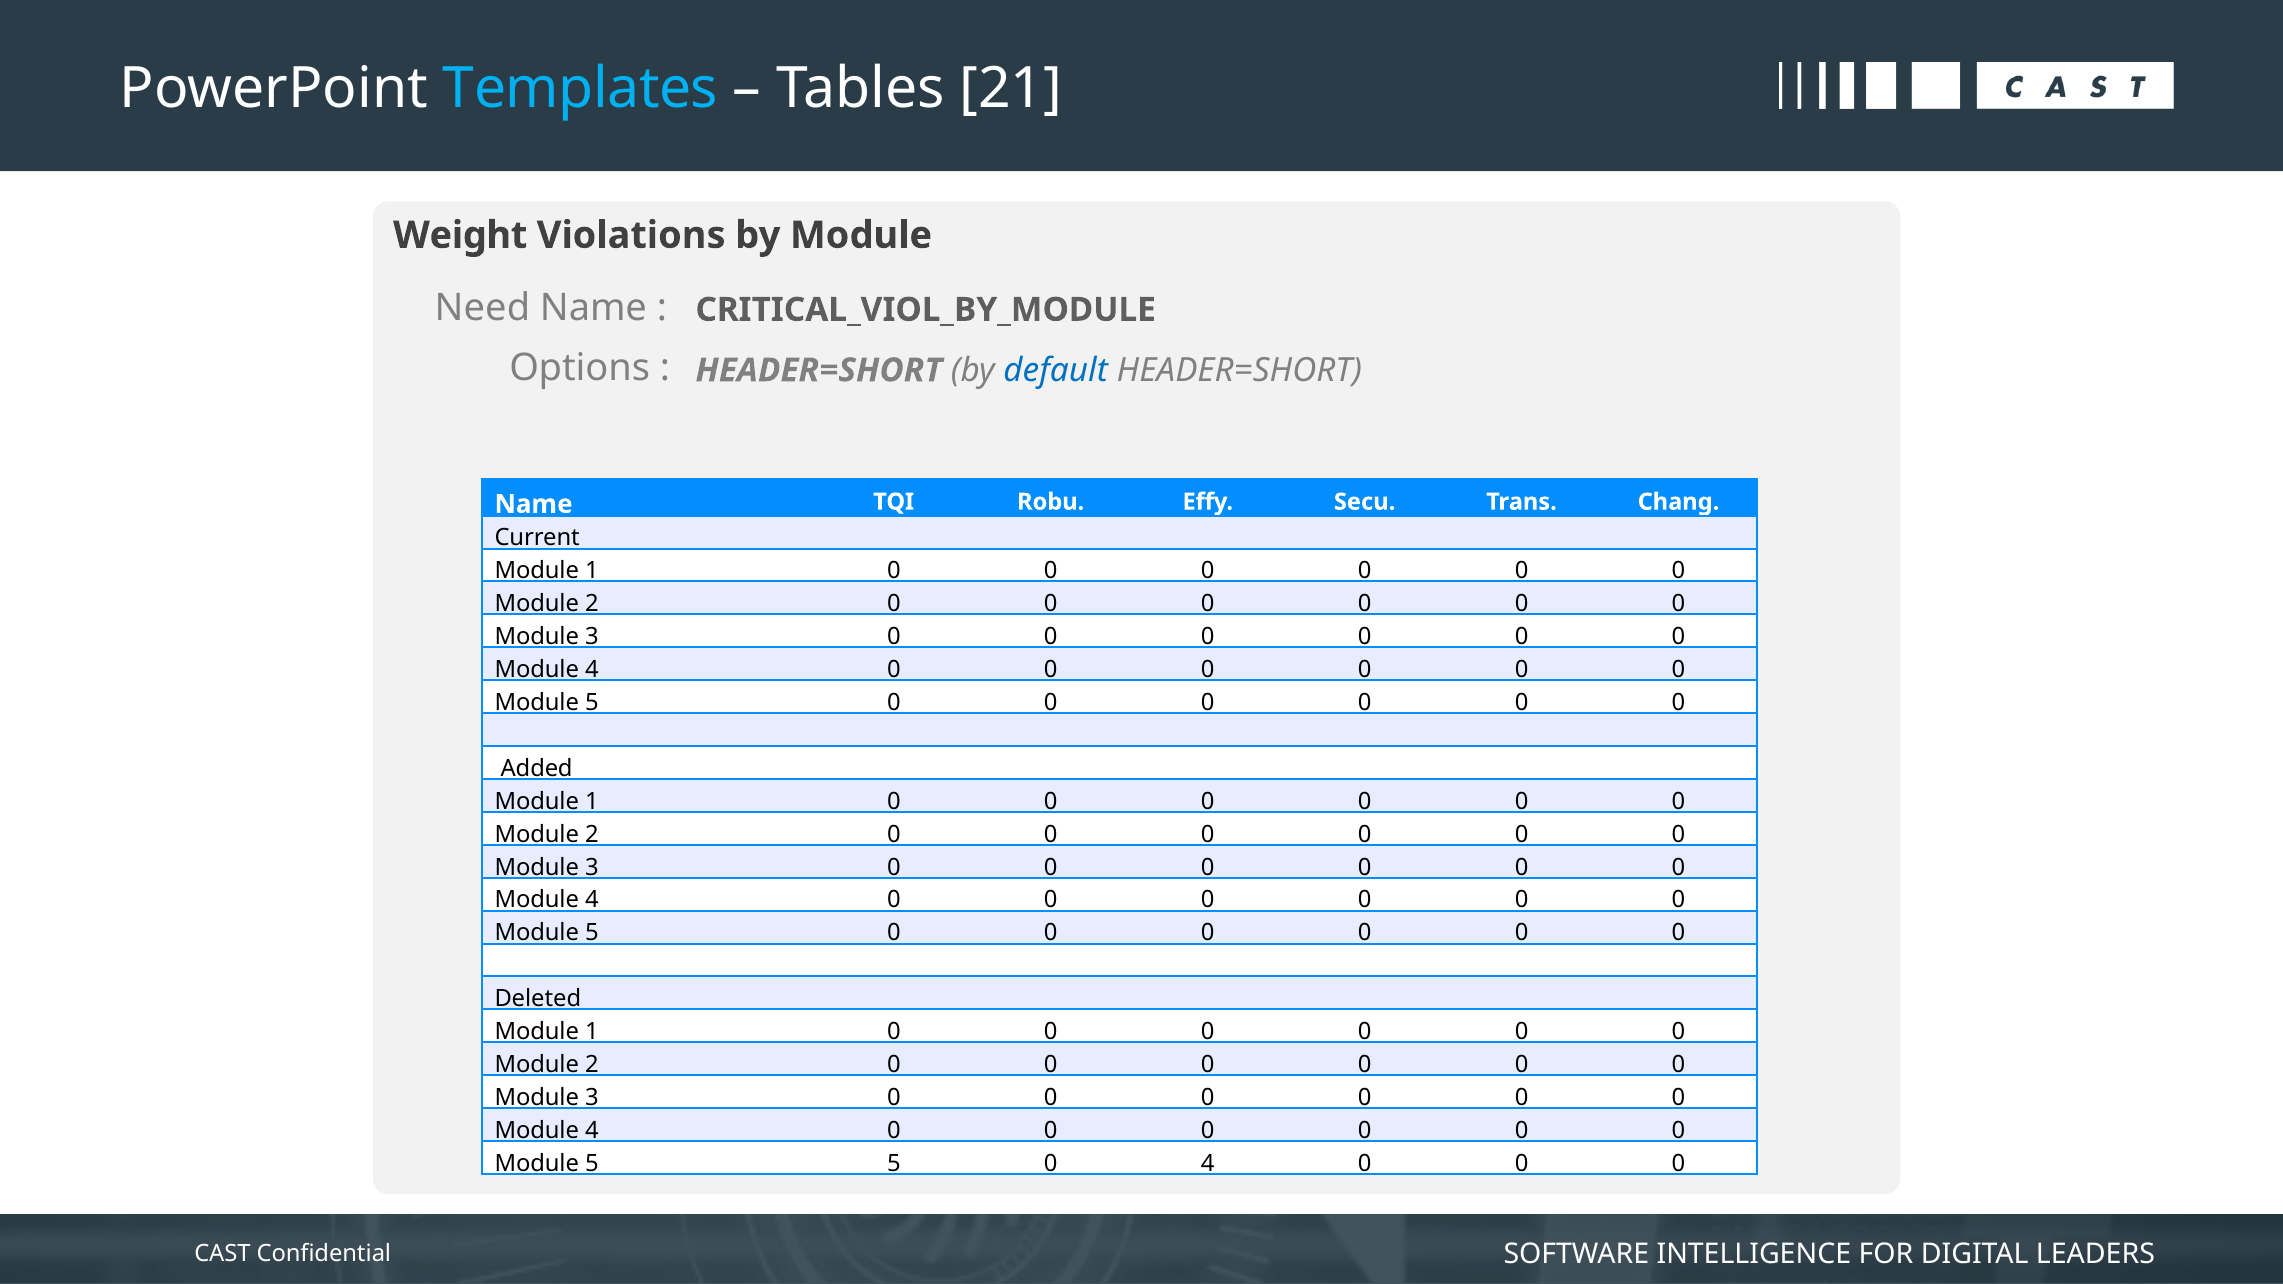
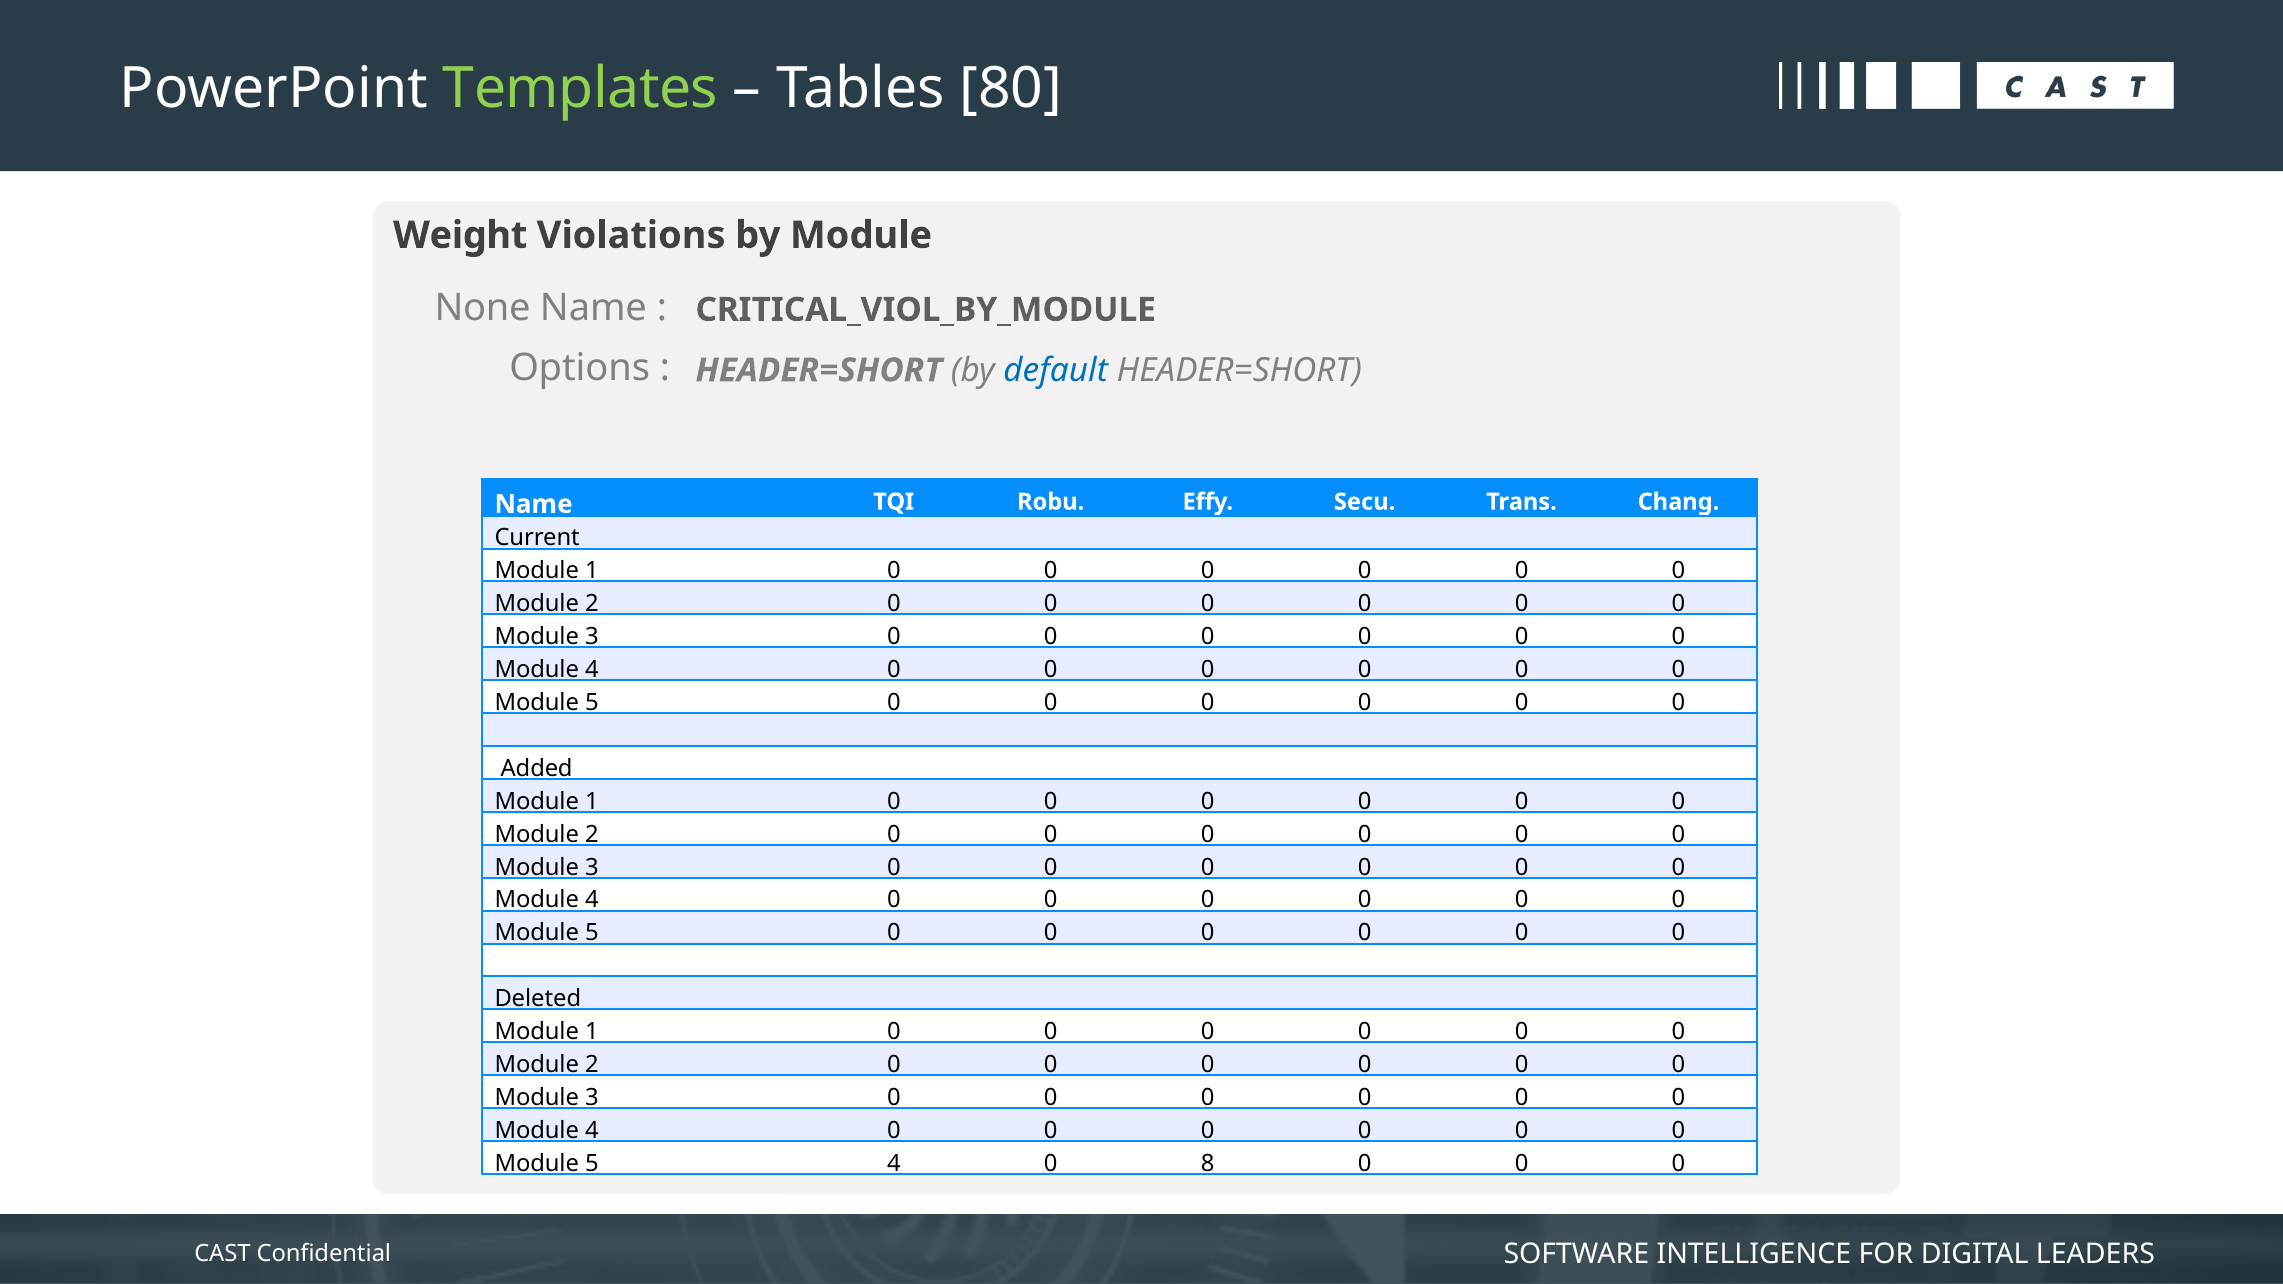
Templates colour: light blue -> light green (581, 89)
21: 21 -> 80 (1011, 89)
Need: Need -> None (483, 308)
5 5: 5 -> 4 (894, 1163)
0 4: 4 -> 8 (1208, 1163)
